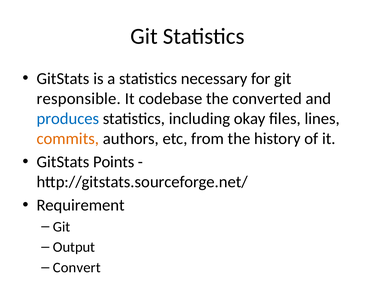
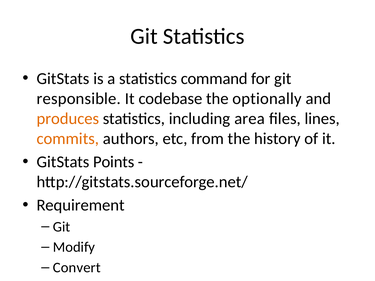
necessary: necessary -> command (214, 79)
converted: converted -> optionally (267, 99)
produces colour: blue -> orange (68, 119)
okay: okay -> area (250, 119)
Output: Output -> Modify (74, 247)
